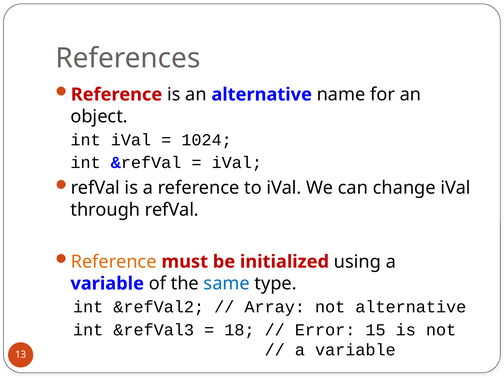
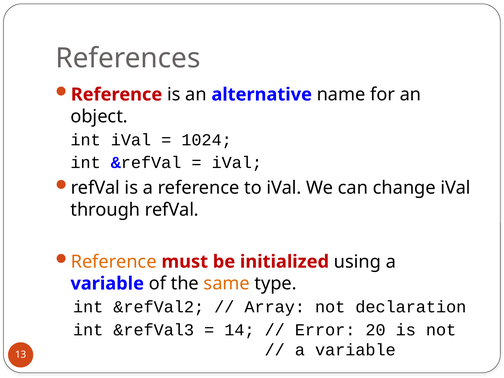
same colour: blue -> orange (227, 284)
not alternative: alternative -> declaration (411, 307)
18: 18 -> 14 (239, 330)
15: 15 -> 20 (376, 330)
